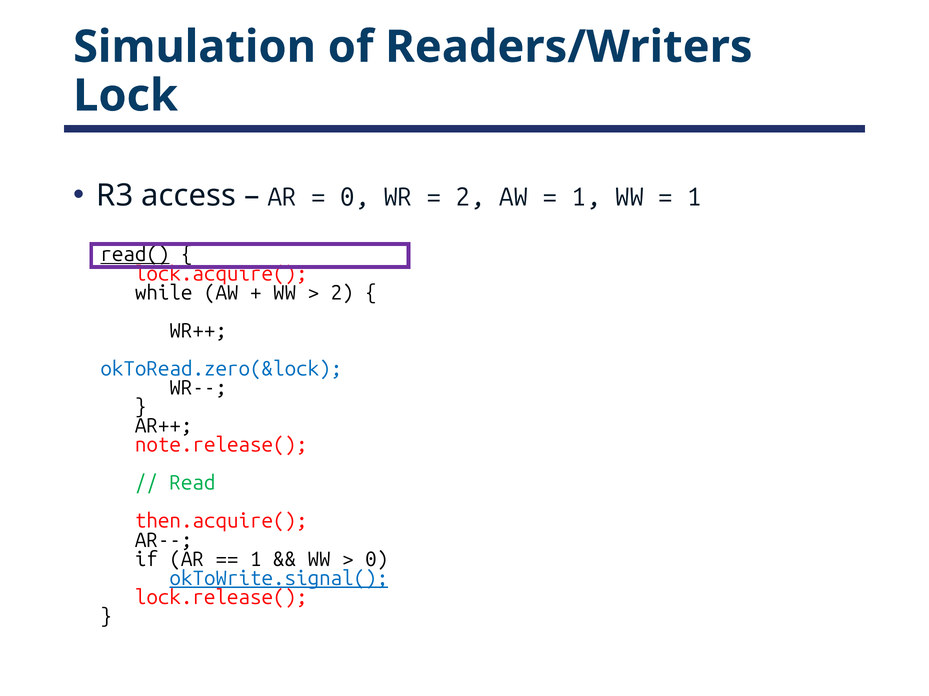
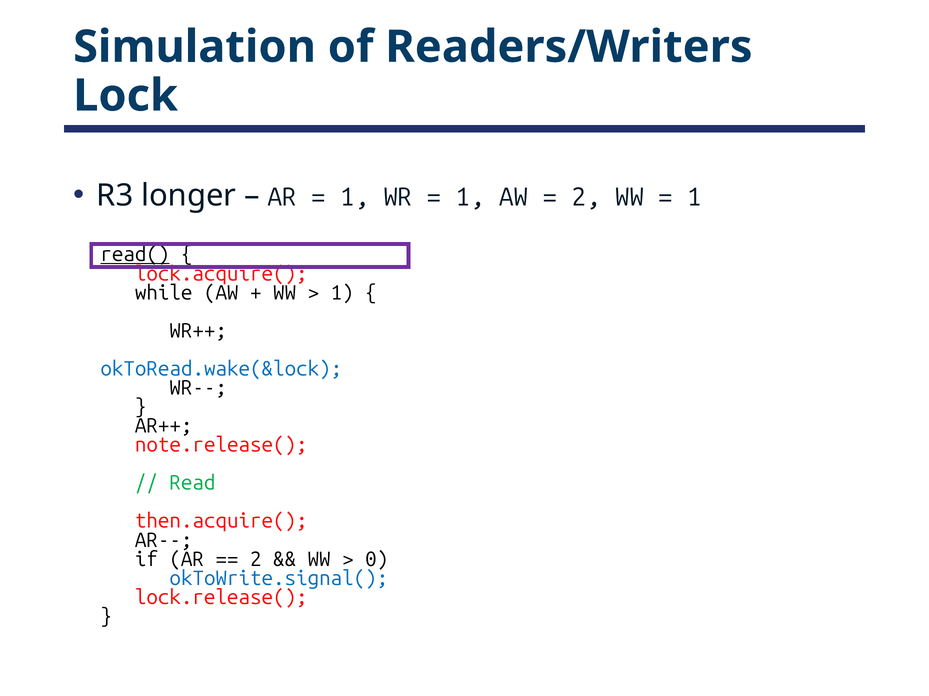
access: access -> longer (189, 196)
0: 0 -> 1 (355, 197)
2: 2 -> 1 (470, 197)
1: 1 -> 2 (586, 197)
2: 2 -> 1 (342, 293)
okToRead.zero(&lock: okToRead.zero(&lock -> okToRead.wake(&lock (221, 369)
1: 1 -> 2 (256, 560)
okToWrite.signal( underline: present -> none (279, 579)
